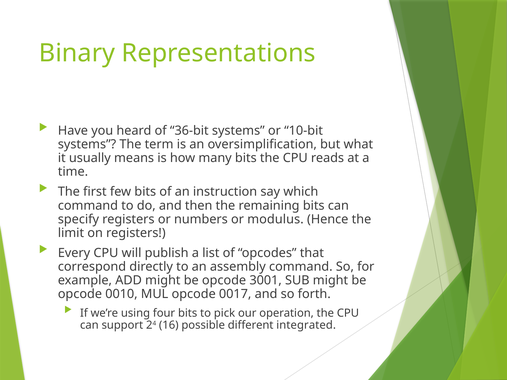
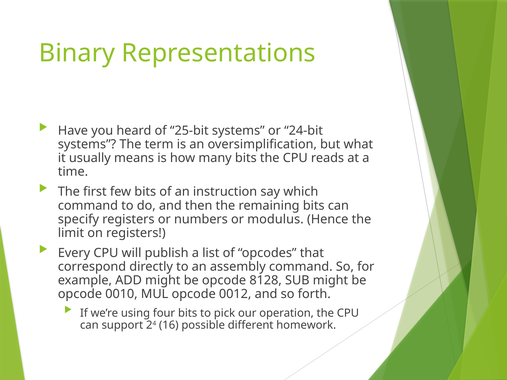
36-bit: 36-bit -> 25-bit (189, 131)
10-bit: 10-bit -> 24-bit (304, 131)
3001: 3001 -> 8128 (266, 280)
0017: 0017 -> 0012 (235, 294)
integrated: integrated -> homework (306, 325)
